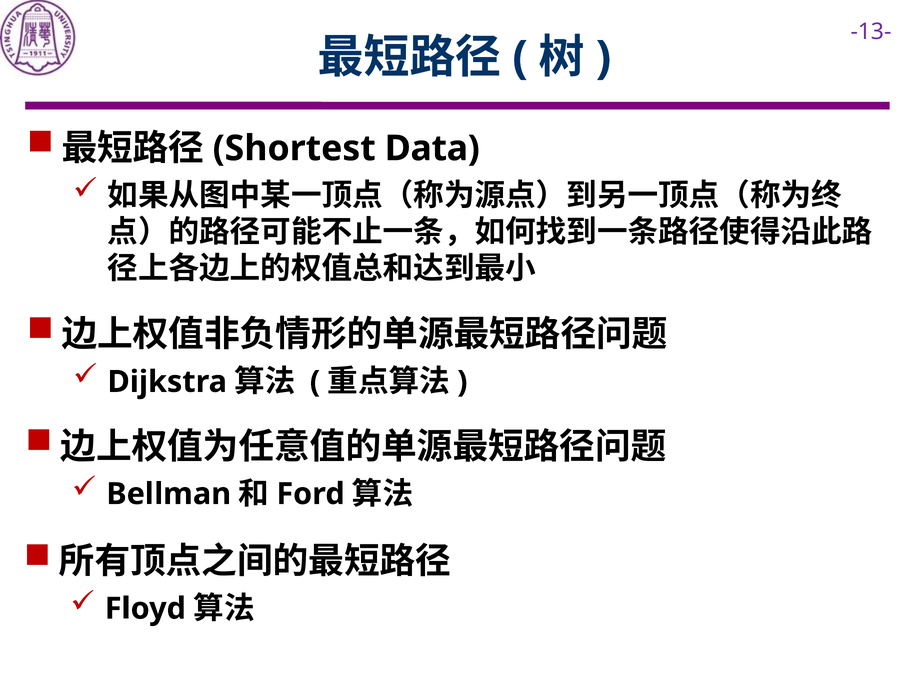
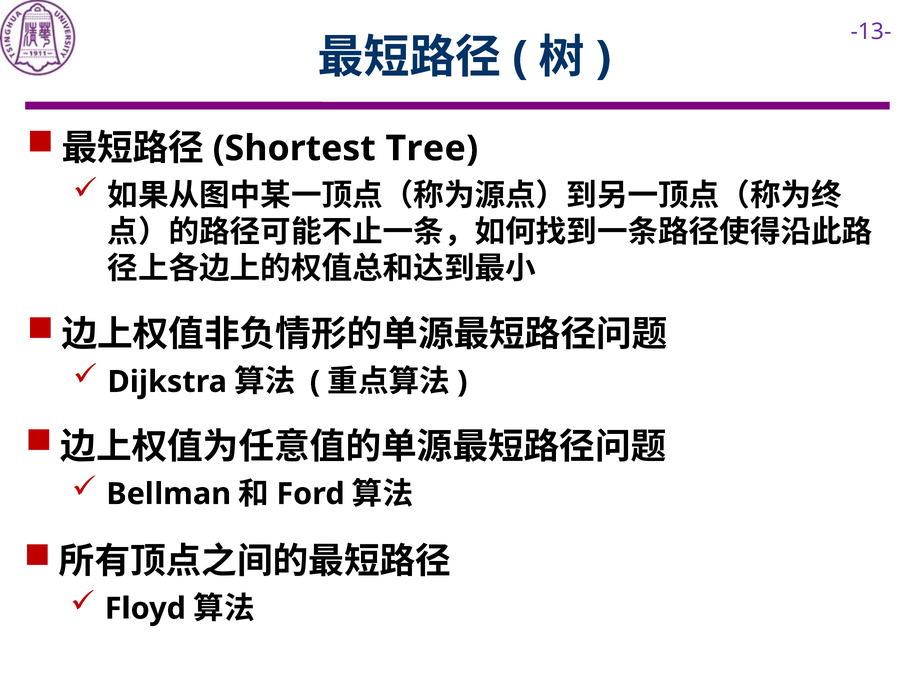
Data: Data -> Tree (432, 149)
